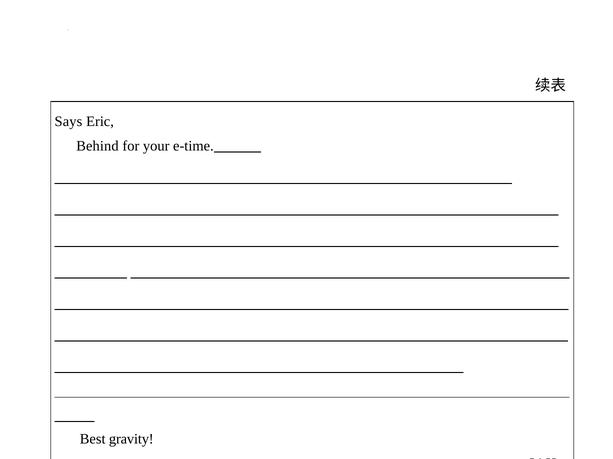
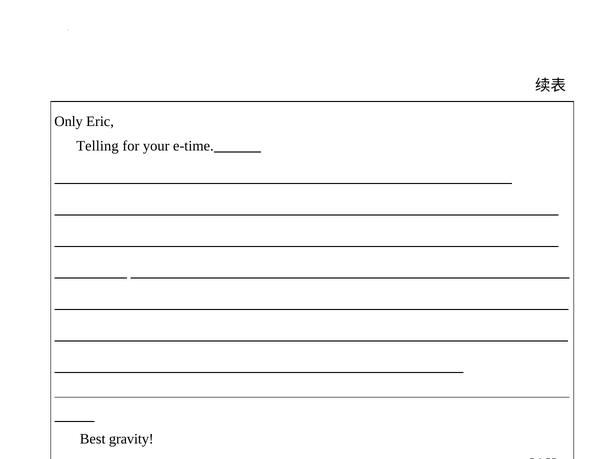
Says: Says -> Only (69, 122)
Behind: Behind -> Telling (97, 146)
